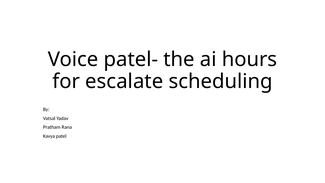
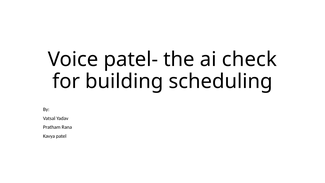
hours: hours -> check (249, 59)
escalate: escalate -> building (124, 81)
